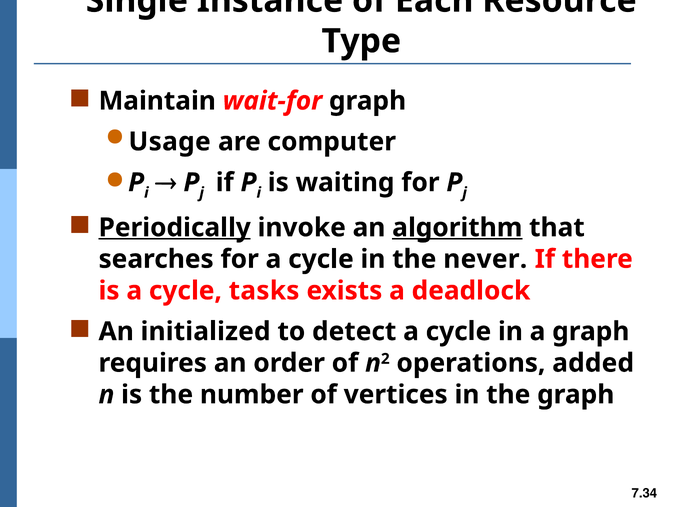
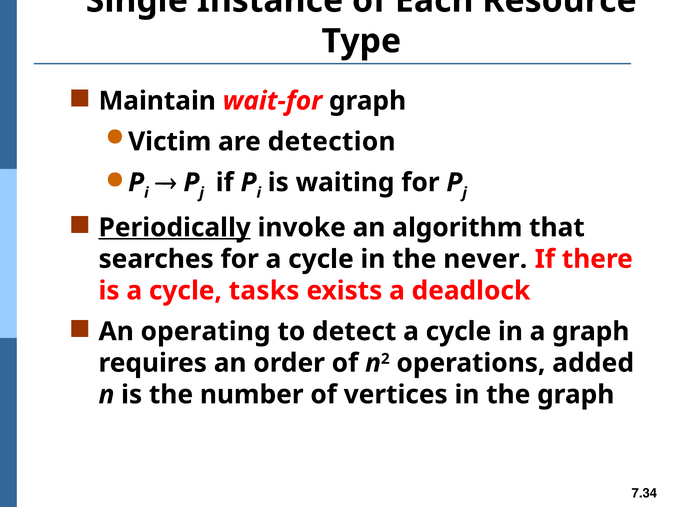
Usage: Usage -> Victim (170, 142)
computer: computer -> detection (332, 142)
algorithm underline: present -> none (457, 228)
initialized: initialized -> operating (206, 331)
